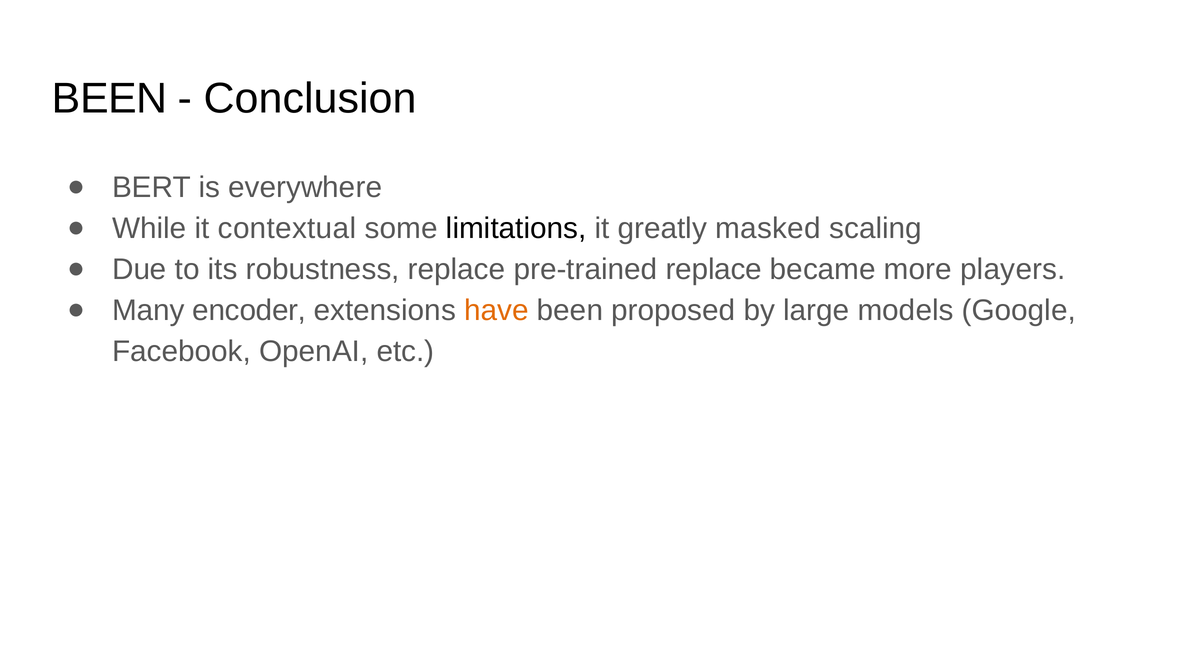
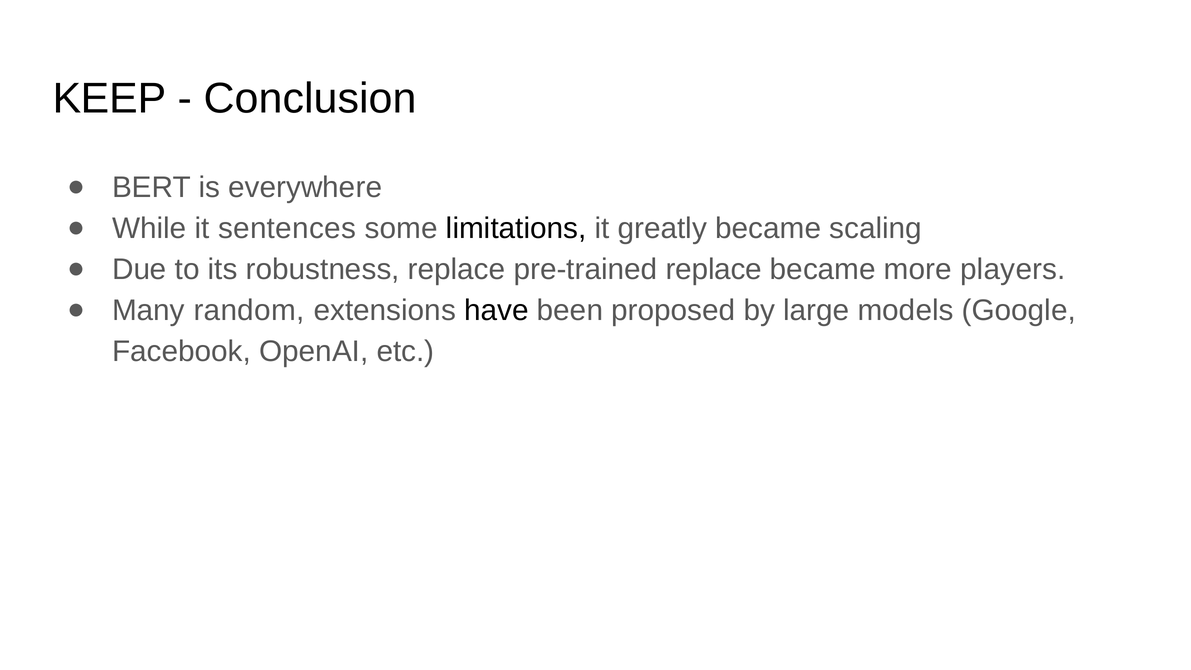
BEEN: BEEN -> KEEP (110, 99)
contextual: contextual -> sentences (287, 228)
greatly masked: masked -> became (768, 228)
encoder: encoder -> random (249, 311)
have colour: orange -> black (496, 311)
